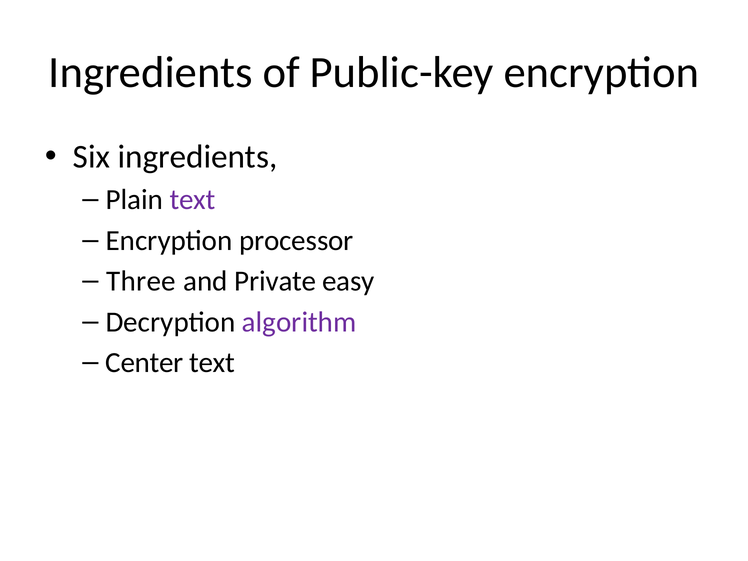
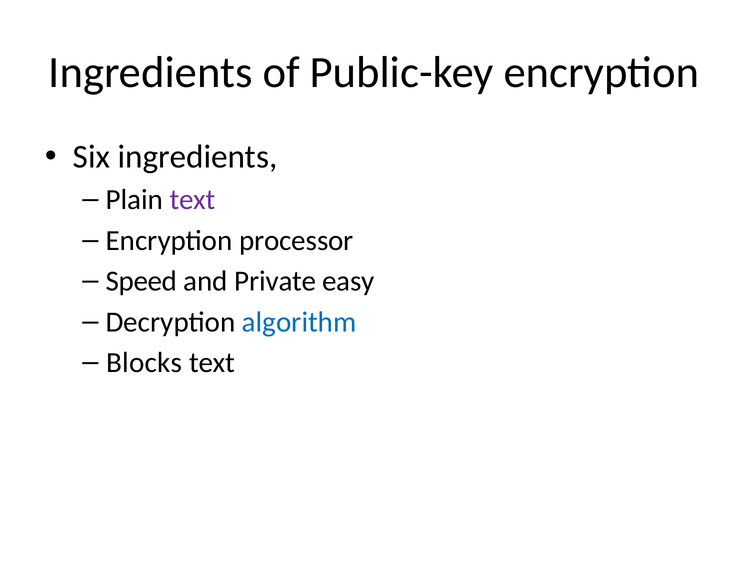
Three: Three -> Speed (141, 281)
algorithm colour: purple -> blue (299, 322)
Center: Center -> Blocks (144, 363)
